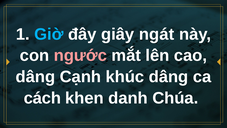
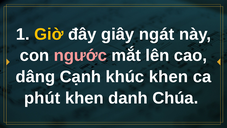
Giờ colour: light blue -> yellow (49, 34)
khúc dâng: dâng -> khen (168, 77)
cách: cách -> phút (42, 98)
